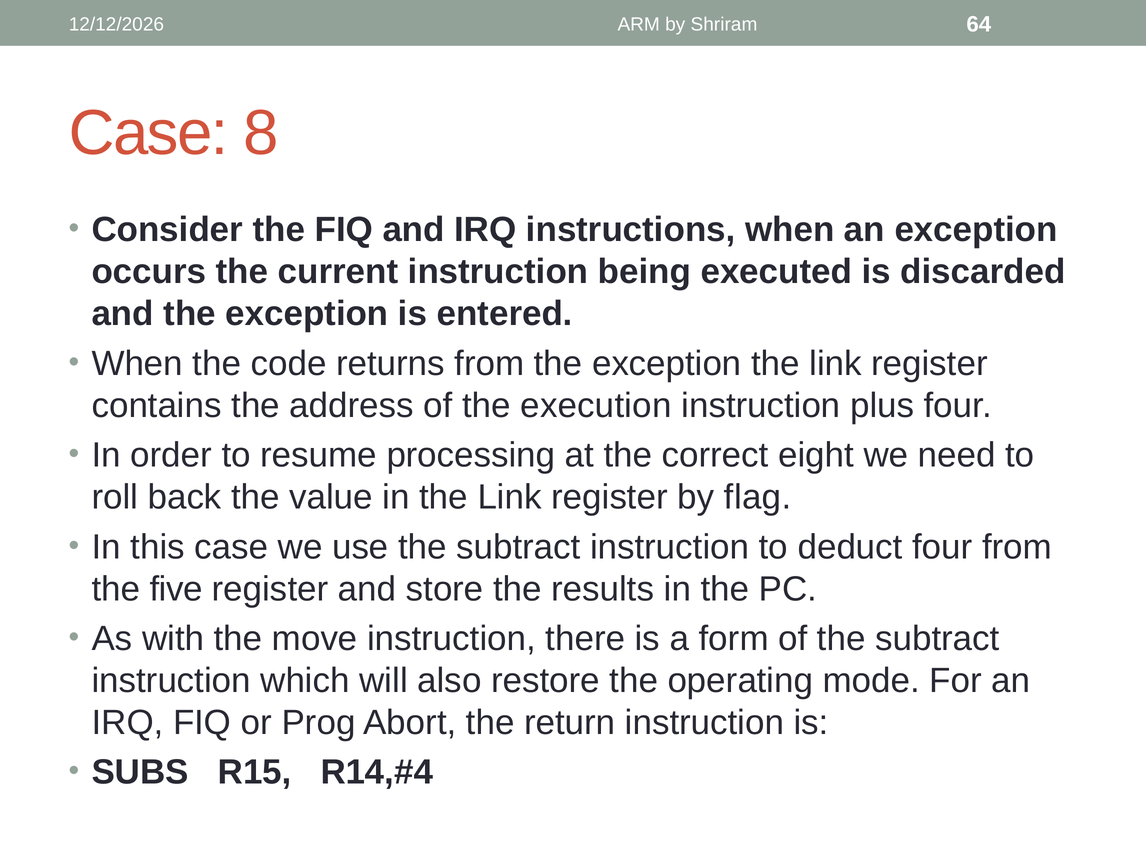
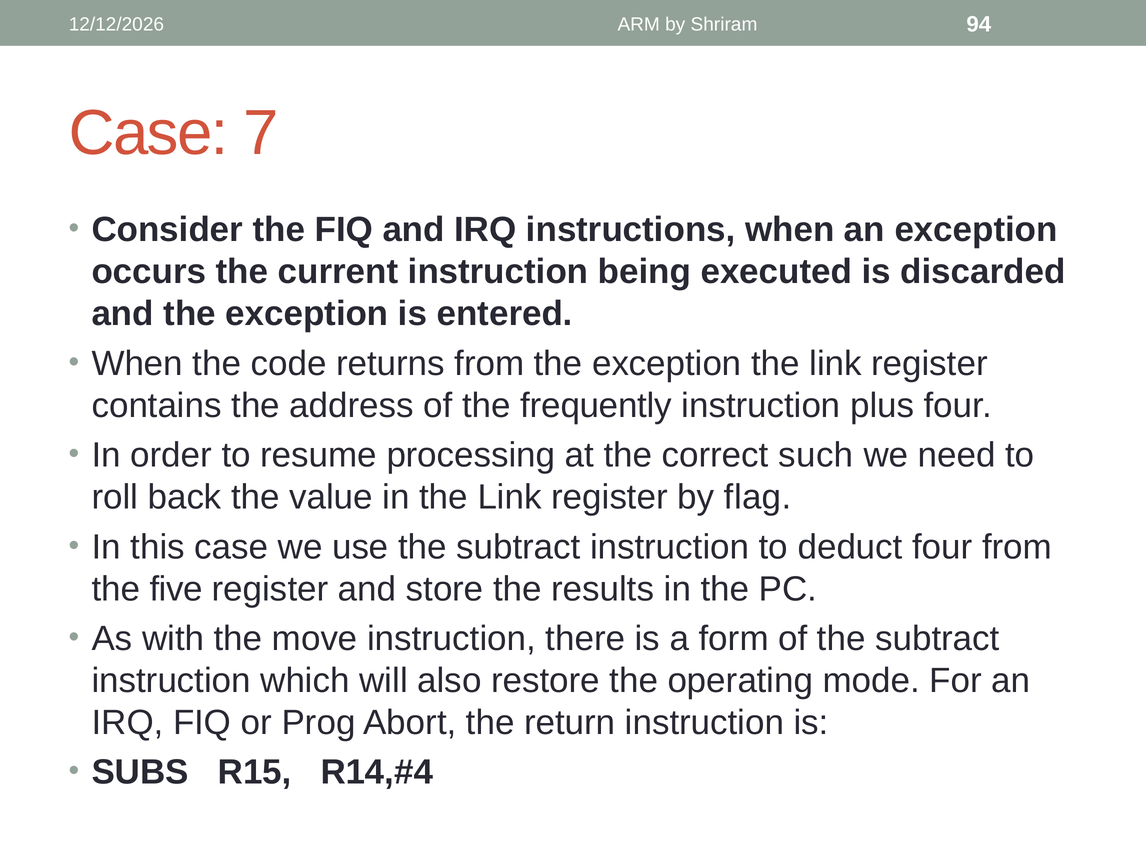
64: 64 -> 94 (979, 24)
8: 8 -> 7 (261, 133)
execution: execution -> frequently (596, 405)
eight: eight -> such (816, 455)
